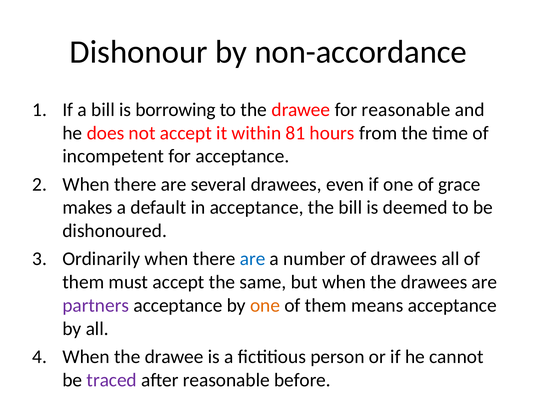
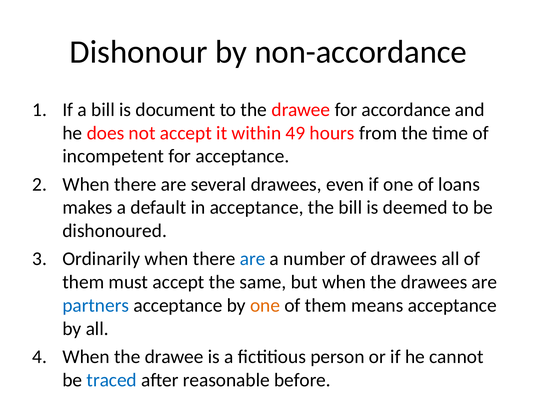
borrowing: borrowing -> document (175, 110)
for reasonable: reasonable -> accordance (406, 110)
81: 81 -> 49 (295, 133)
grace: grace -> loans (459, 184)
partners colour: purple -> blue (96, 305)
traced colour: purple -> blue (112, 380)
